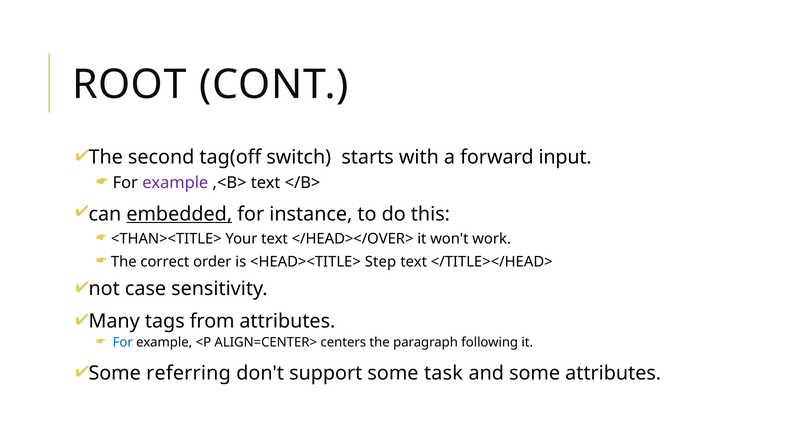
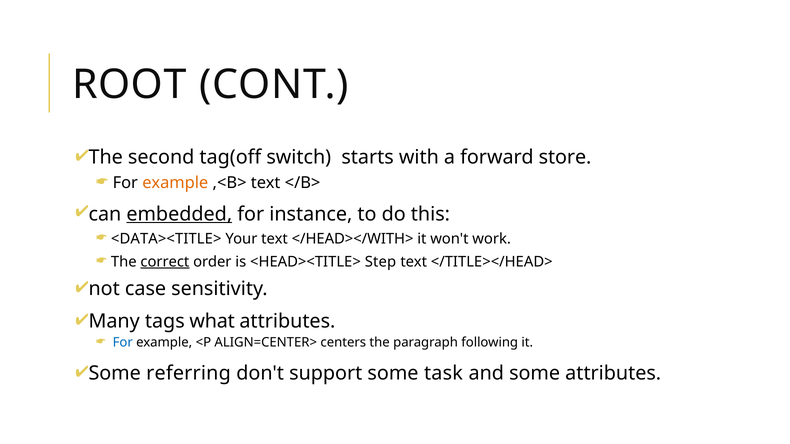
input: input -> store (565, 157)
example colour: purple -> orange (175, 183)
<THAN><TITLE>: <THAN><TITLE> -> <DATA><TITLE> (166, 239)
</HEAD></OVER>: </HEAD></OVER> -> </HEAD></WITH> (353, 239)
correct underline: none -> present (165, 262)
from: from -> what (212, 322)
